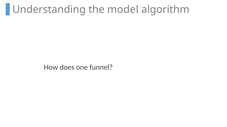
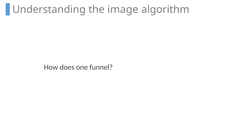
model: model -> image (123, 9)
